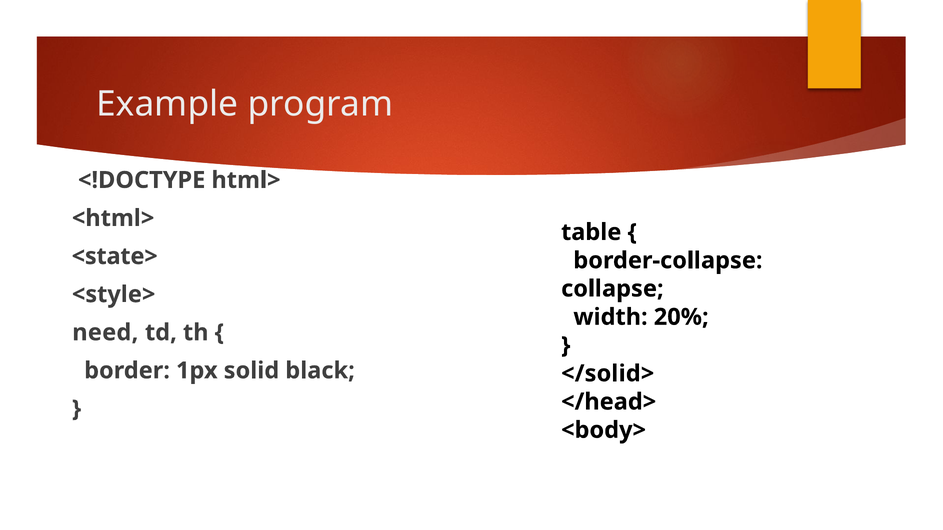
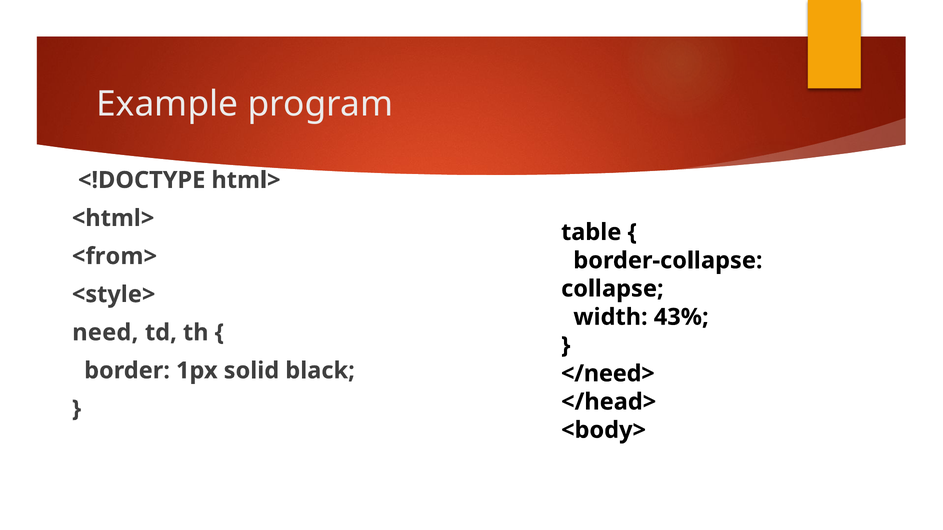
<state>: <state> -> <from> (114, 257)
20%: 20% -> 43% (681, 317)
</solid>: </solid> -> </need> (608, 374)
